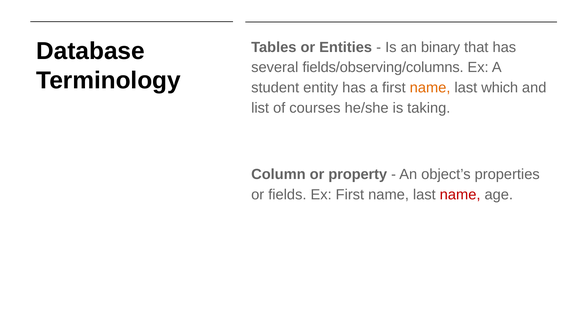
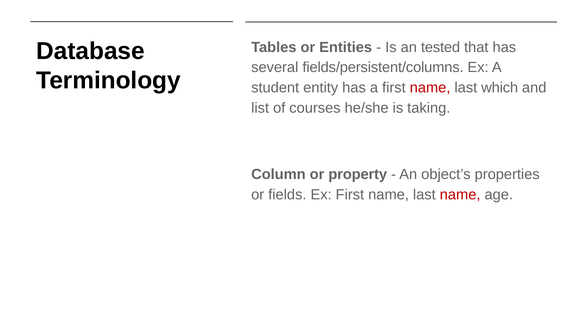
binary: binary -> tested (441, 47)
fields/observing/columns: fields/observing/columns -> fields/persistent/columns (383, 67)
name colour: orange -> red (430, 88)
